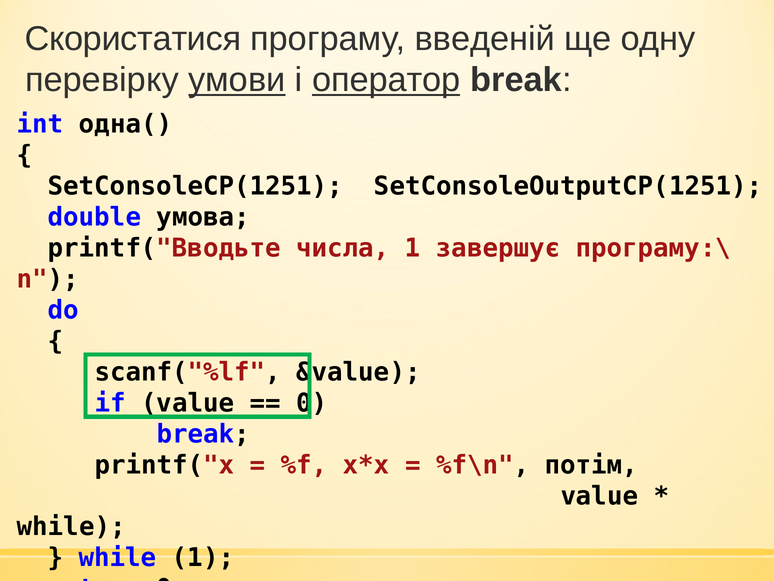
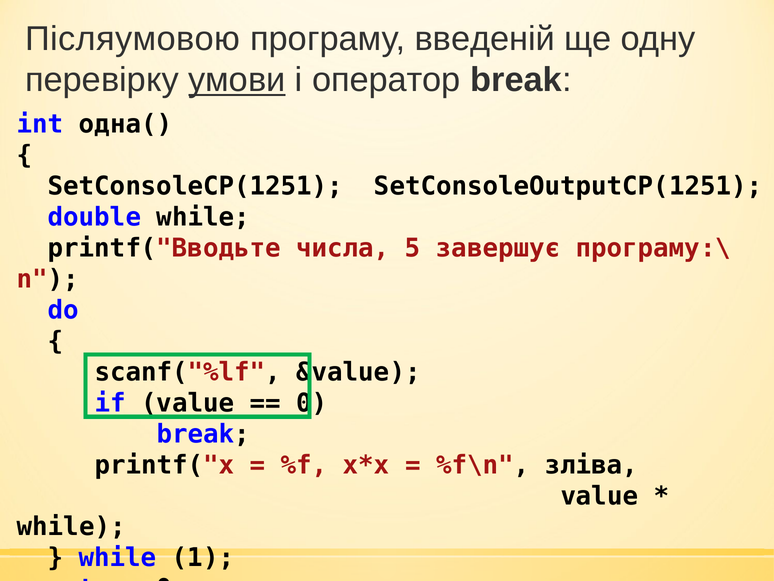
Скористатися: Скористатися -> Післяумовою (133, 39)
оператор underline: present -> none (386, 80)
double умова: умова -> while (203, 217)
числа 1: 1 -> 5 (413, 248)
потім: потім -> зліва (591, 465)
